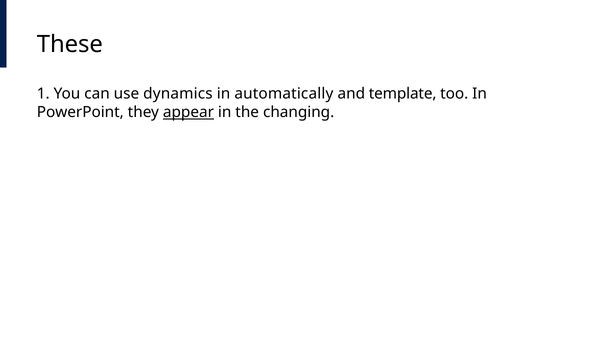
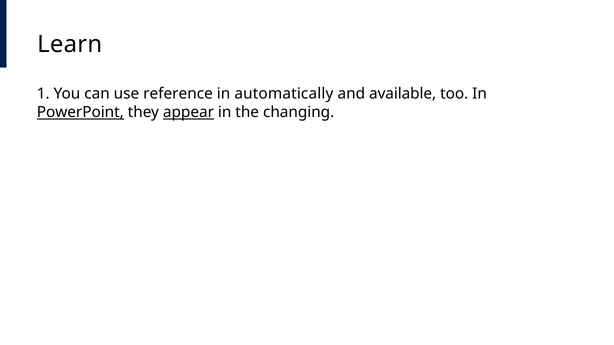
These: These -> Learn (70, 44)
dynamics: dynamics -> reference (178, 94)
template: template -> available (403, 94)
PowerPoint underline: none -> present (80, 112)
